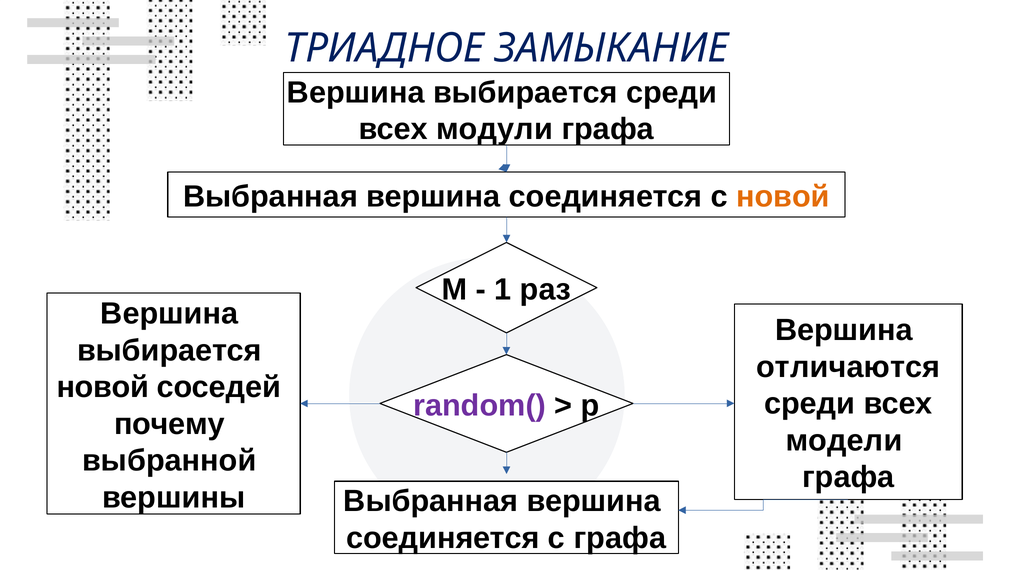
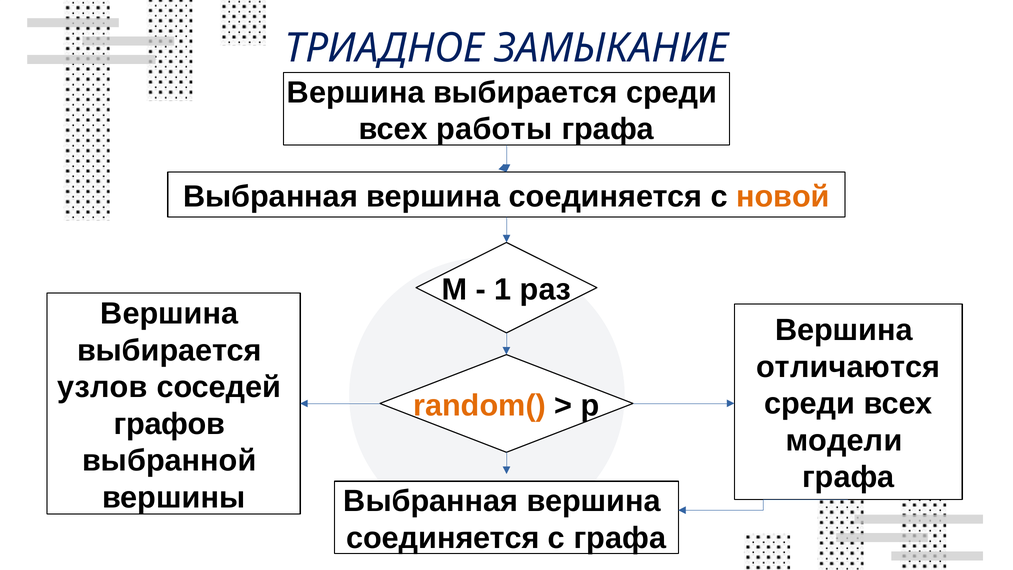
модули: модули -> работы (494, 129)
новой: новой -> узлов (102, 387)
random( colour: purple -> orange (480, 405)
почему: почему -> графов (169, 424)
